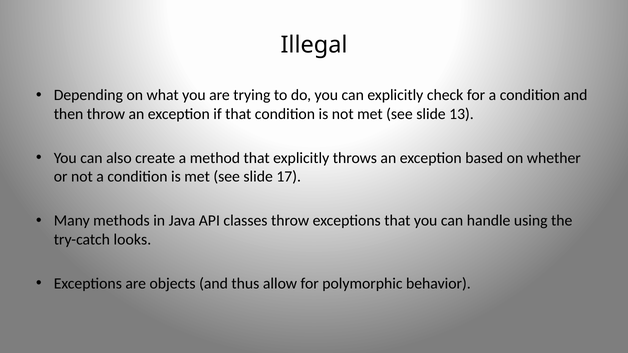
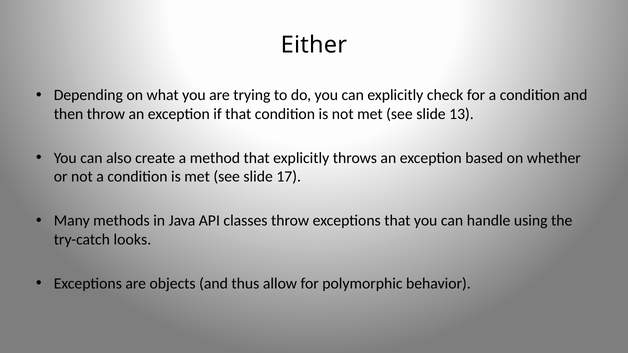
Illegal: Illegal -> Either (314, 45)
